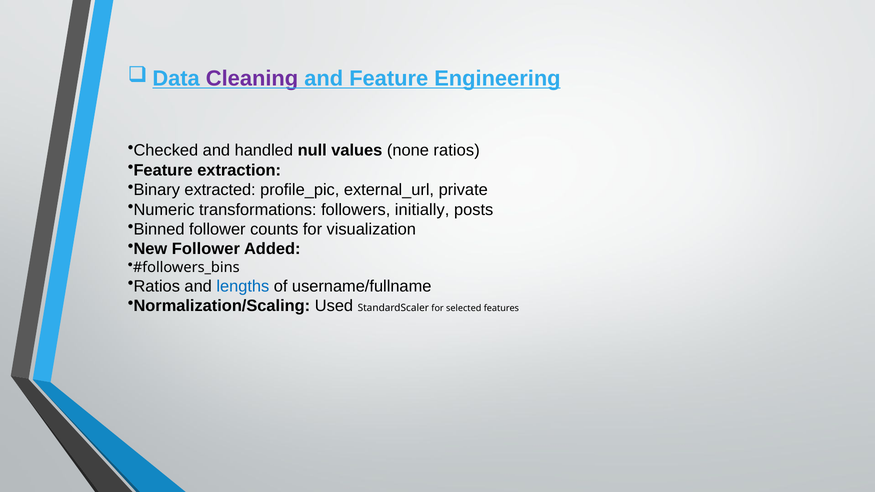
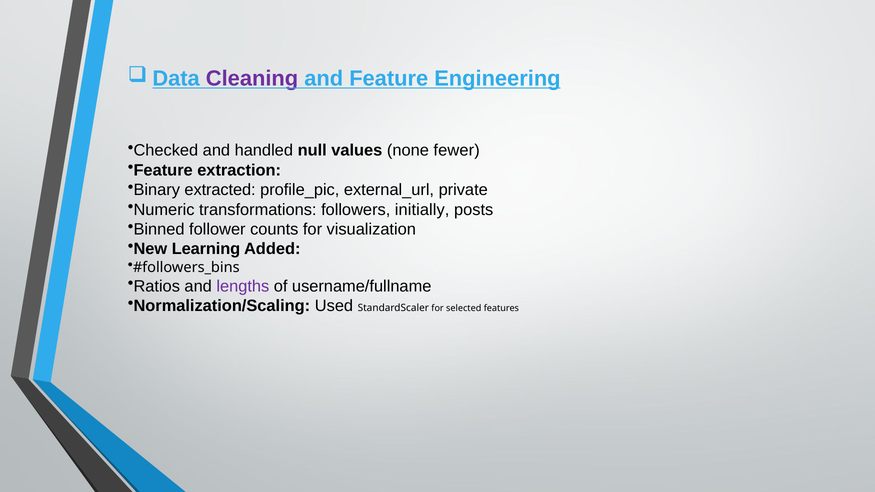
none ratios: ratios -> fewer (457, 151)
New Follower: Follower -> Learning (206, 249)
lengths colour: blue -> purple (243, 286)
